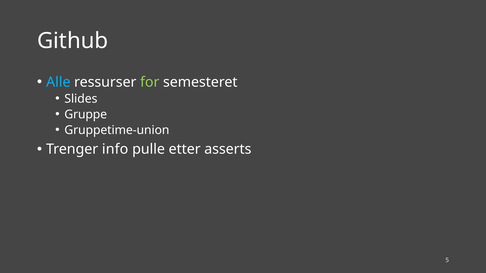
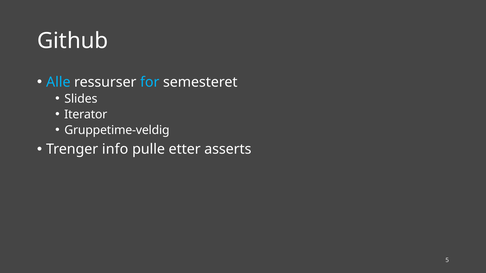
for colour: light green -> light blue (150, 82)
Gruppe: Gruppe -> Iterator (86, 115)
Gruppetime-union: Gruppetime-union -> Gruppetime-veldig (117, 130)
